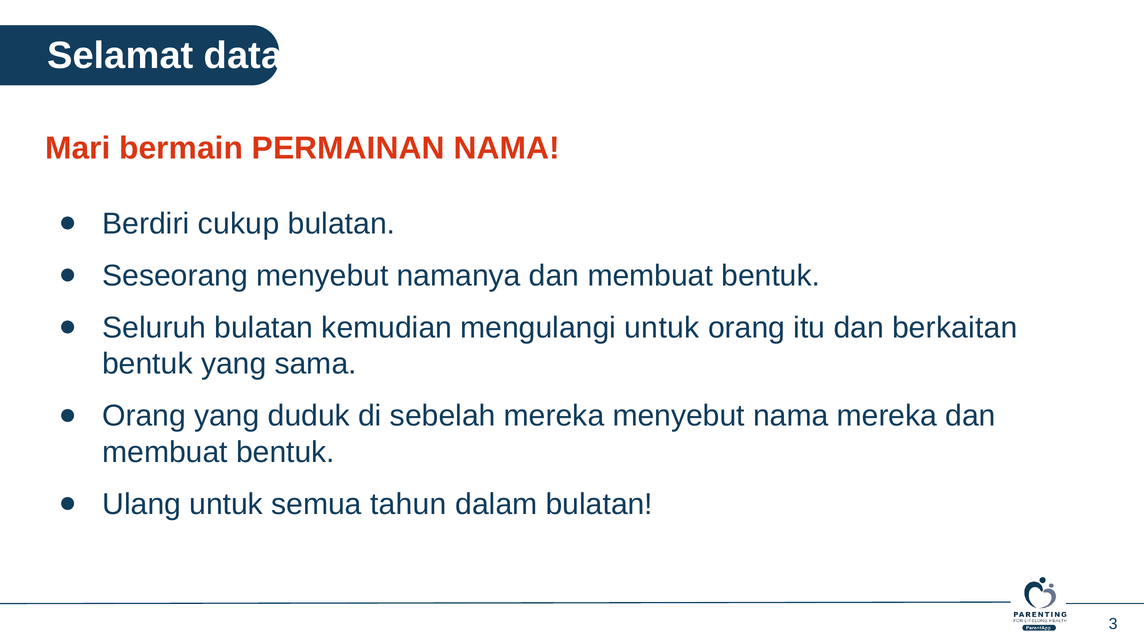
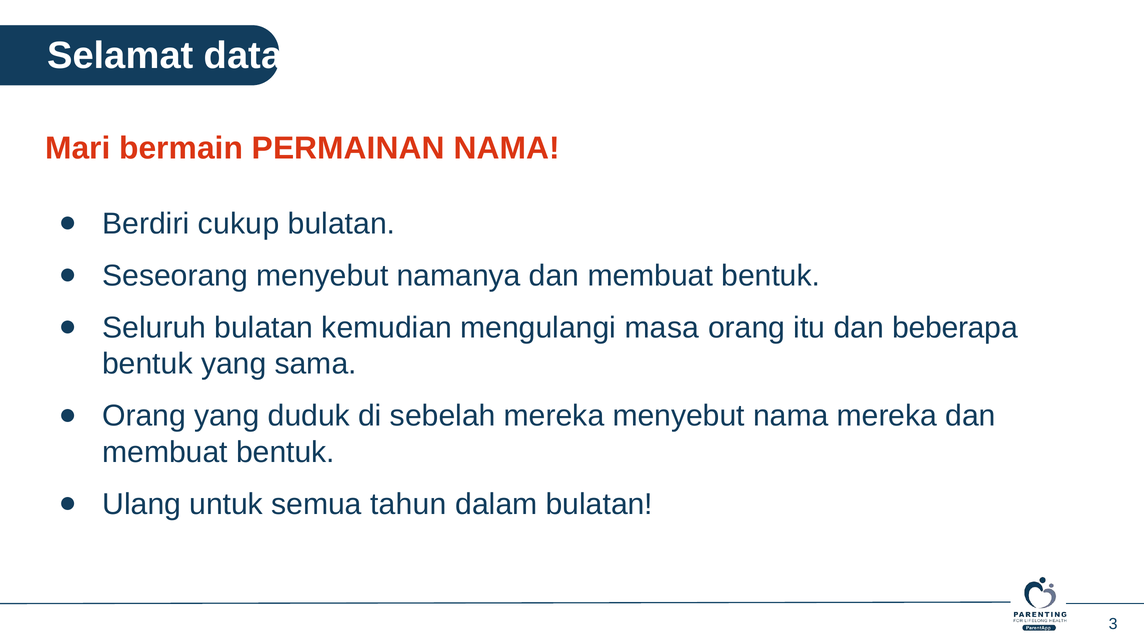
mengulangi untuk: untuk -> masa (662, 328)
berkaitan: berkaitan -> beberapa (955, 328)
